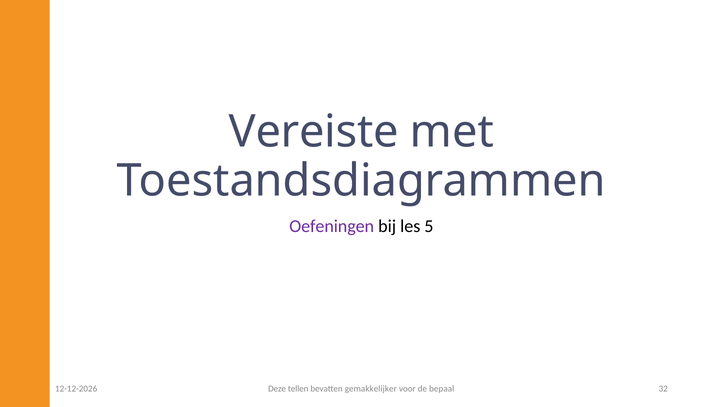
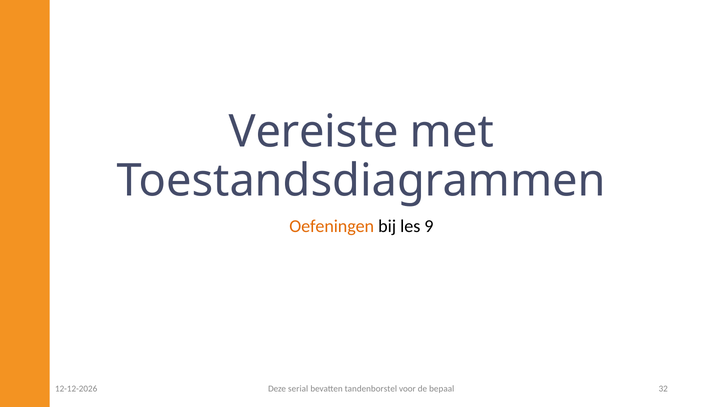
Oefeningen colour: purple -> orange (332, 226)
5: 5 -> 9 (429, 226)
tellen: tellen -> serial (298, 388)
gemakkelijker: gemakkelijker -> tandenborstel (371, 388)
